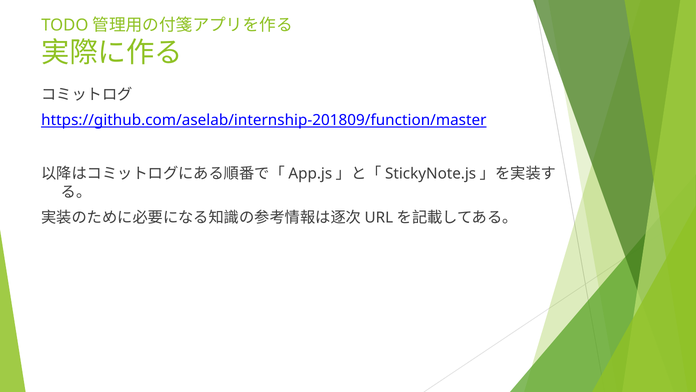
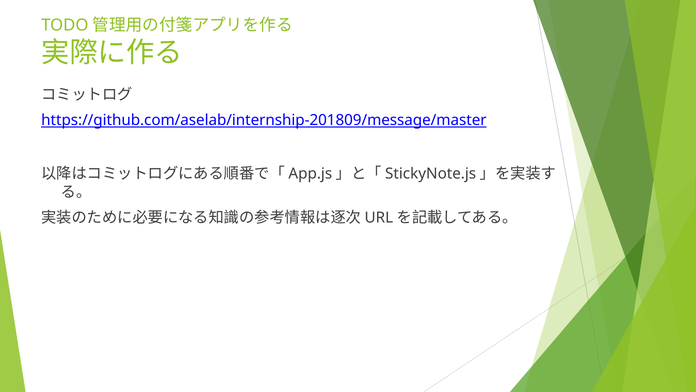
https://github.com/aselab/internship-201809/function/master: https://github.com/aselab/internship-201809/function/master -> https://github.com/aselab/internship-201809/message/master (264, 120)
